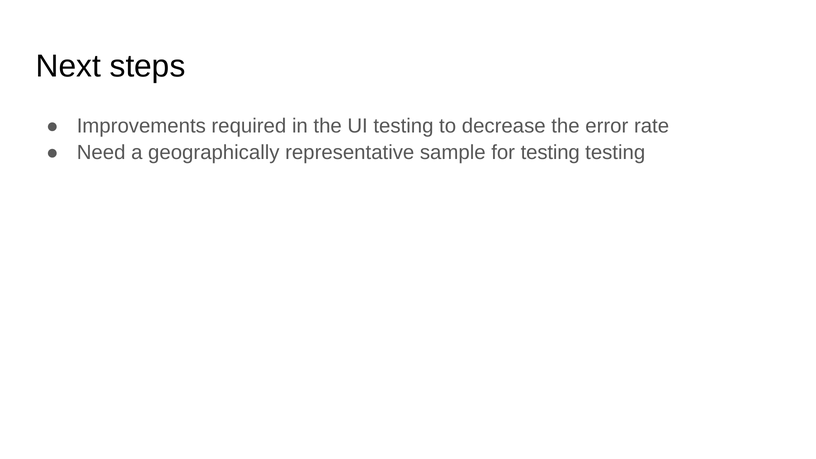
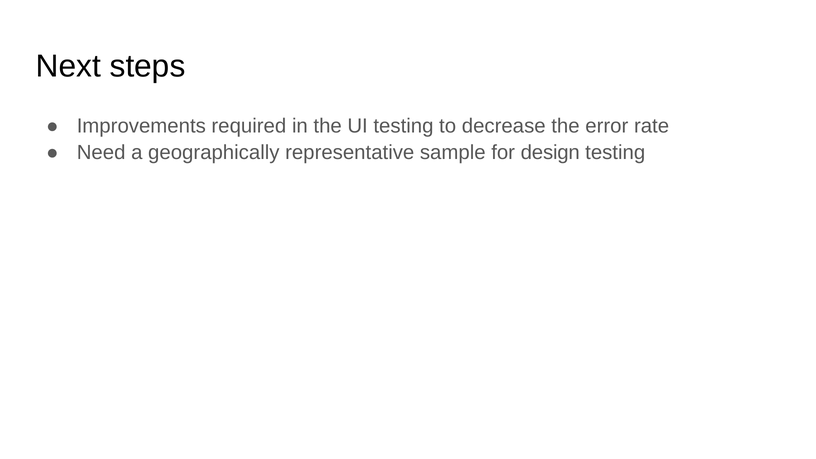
for testing: testing -> design (550, 152)
